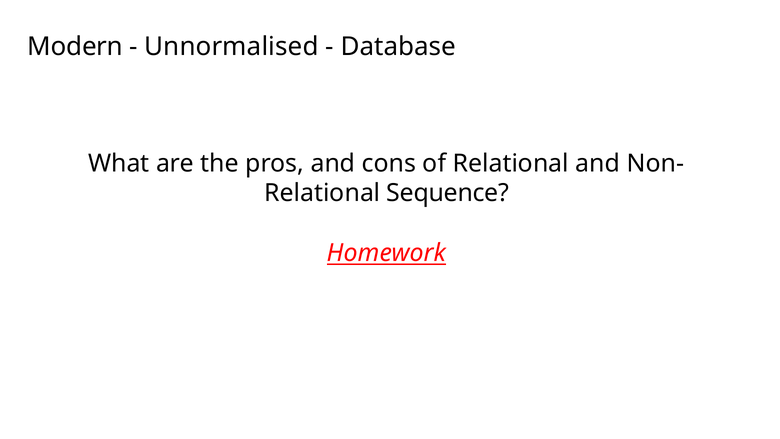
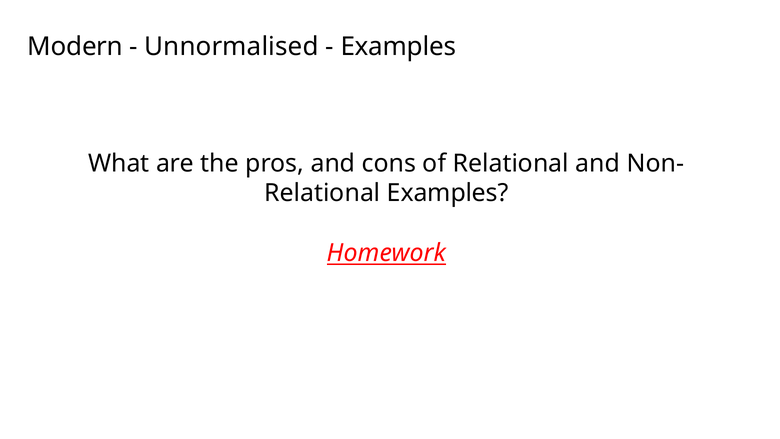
Database: Database -> Examples (398, 47)
Relational Sequence: Sequence -> Examples (448, 193)
